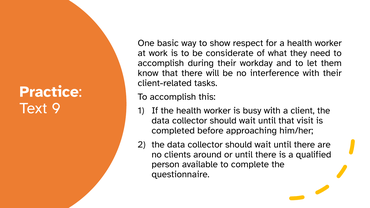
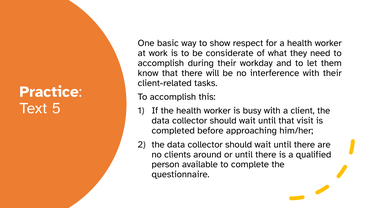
9: 9 -> 5 (56, 108)
